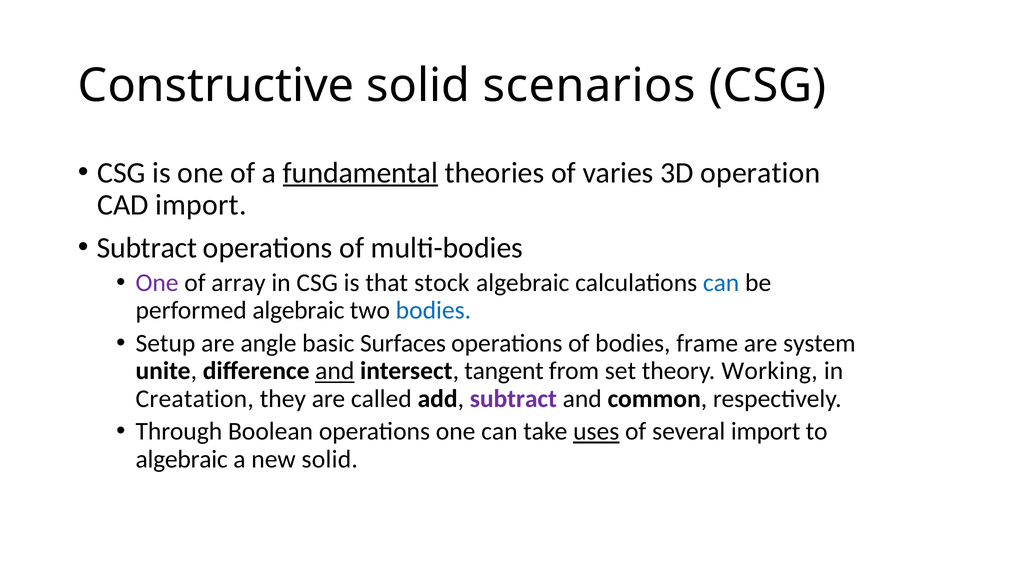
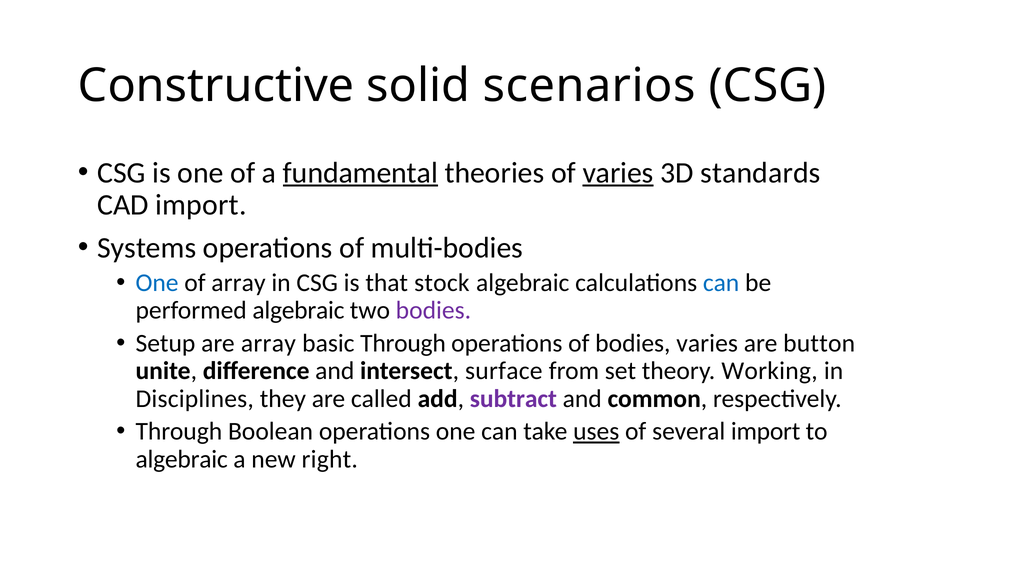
varies underline: none -> present (618, 173)
operation: operation -> standards (760, 173)
Subtract: Subtract -> Systems (147, 248)
One colour: purple -> blue (157, 283)
bodies colour: blue -> purple (433, 311)
are angle: angle -> array (268, 344)
basic Surfaces: Surfaces -> Through (403, 344)
bodies frame: frame -> varies (707, 344)
system: system -> button (819, 344)
and underline: present -> none (335, 371)
tangent: tangent -> surface (504, 371)
Creatation: Creatation -> Disciplines (195, 399)
new solid: solid -> right (330, 459)
